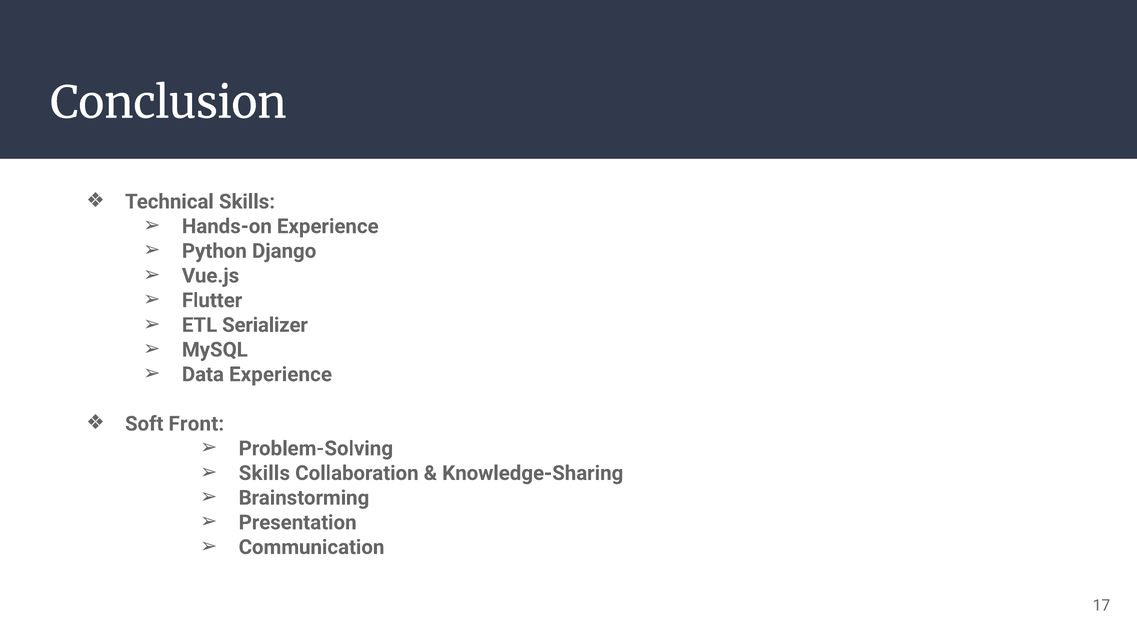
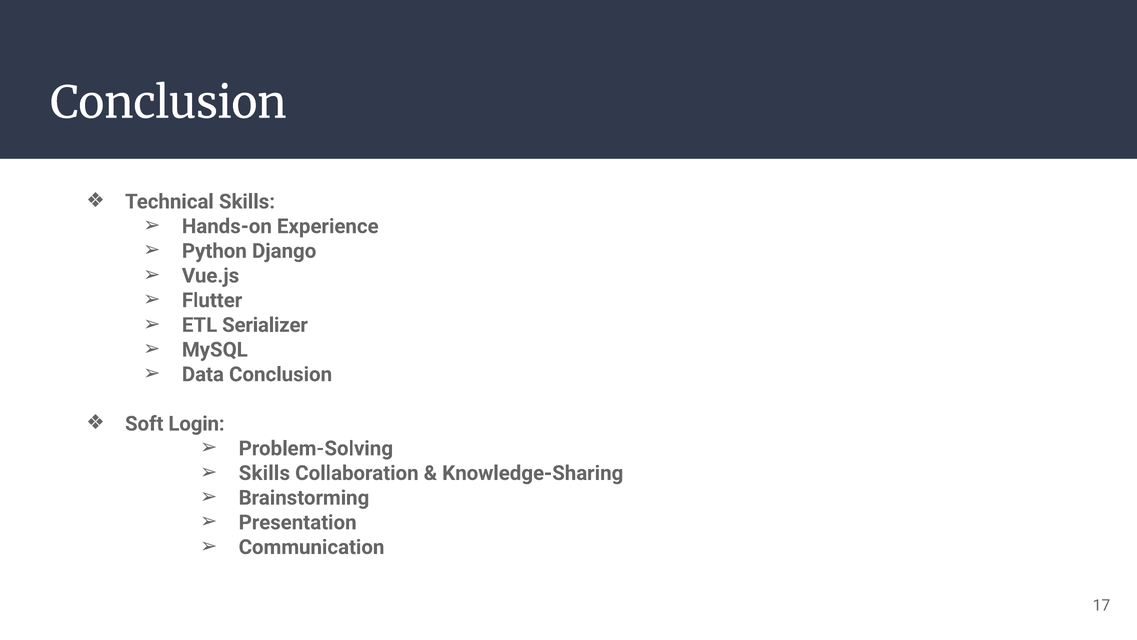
Data Experience: Experience -> Conclusion (281, 374)
Front: Front -> Login (197, 424)
